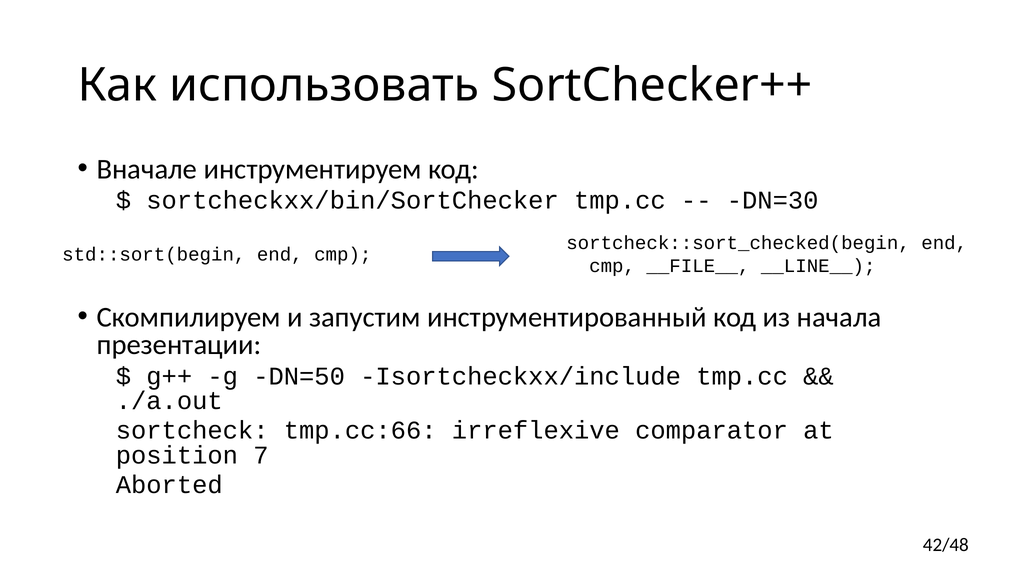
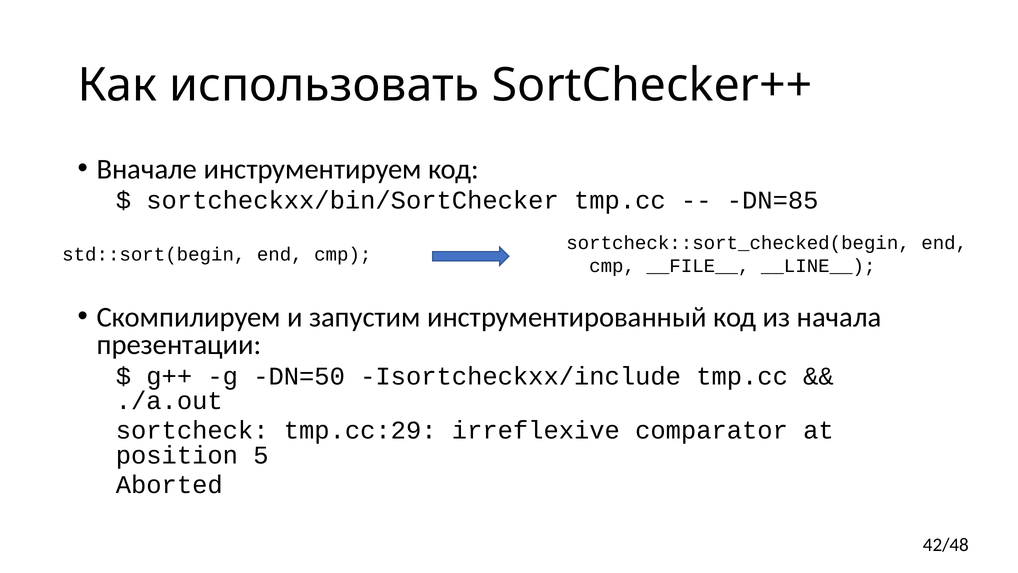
DN=30: DN=30 -> DN=85 (773, 200)
tmp.cc:66: tmp.cc:66 -> tmp.cc:29 (360, 430)
7: 7 -> 5 (261, 455)
